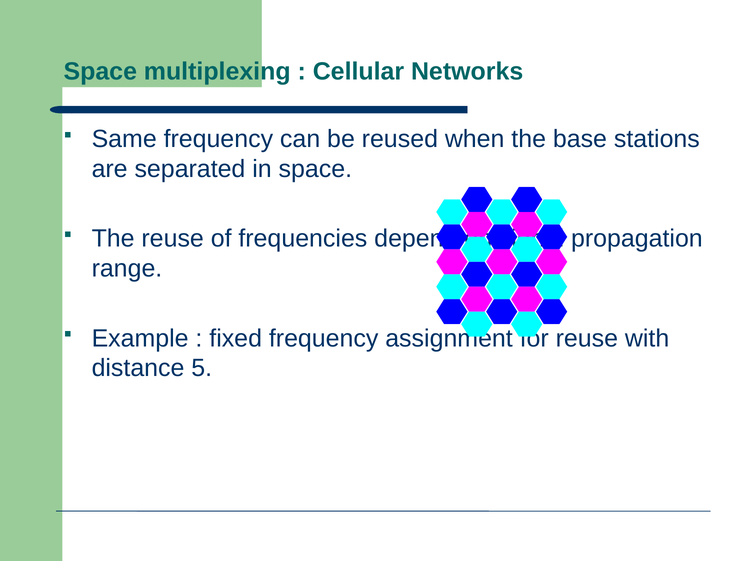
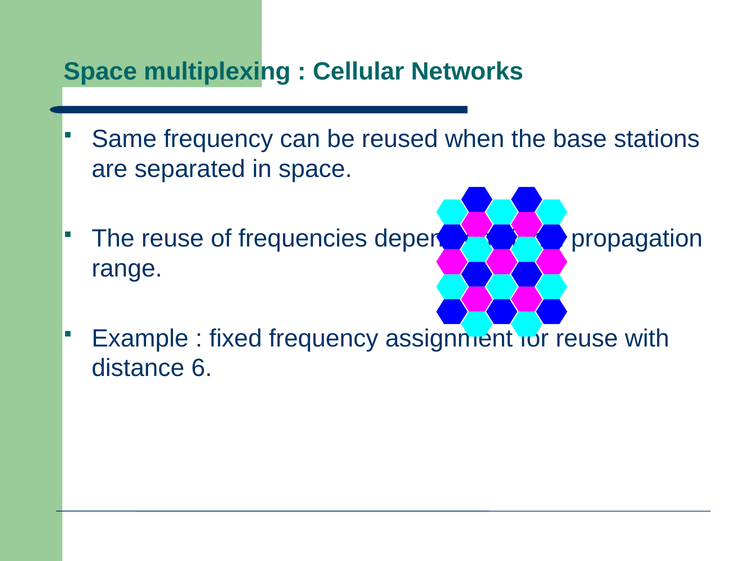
5: 5 -> 6 (202, 368)
